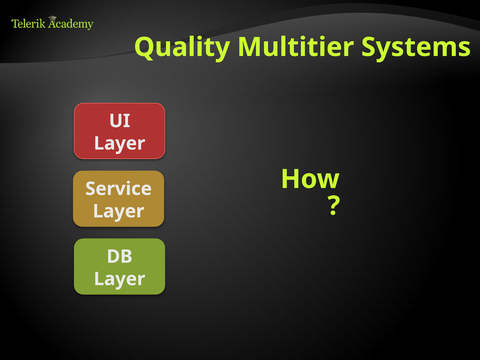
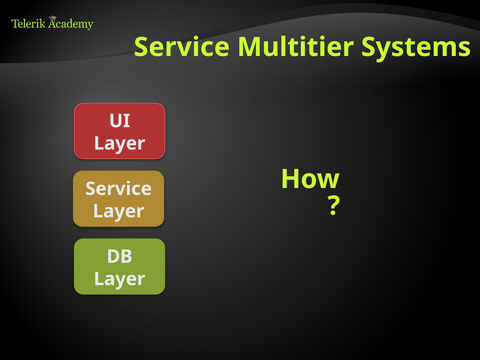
Quality: Quality -> Service (182, 47)
